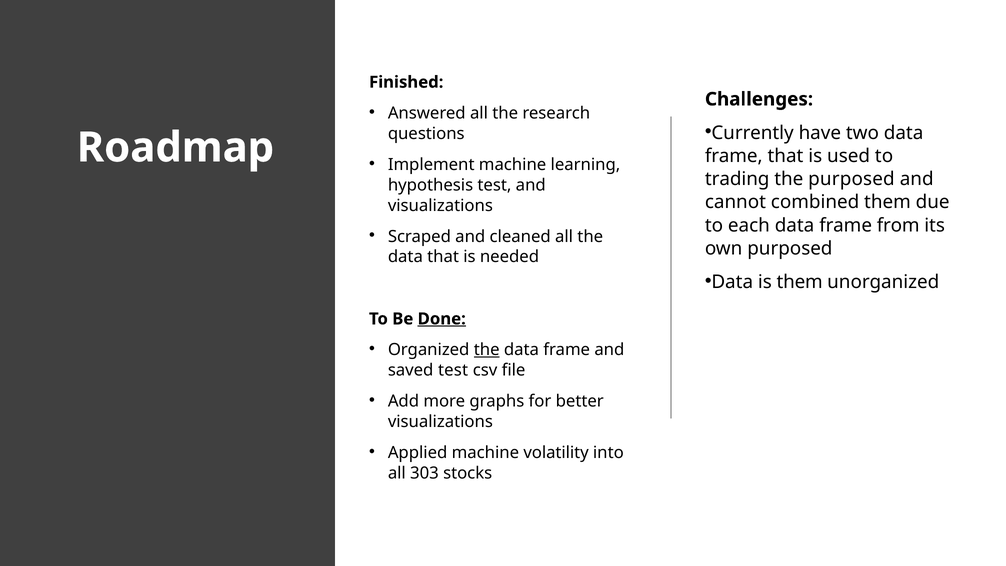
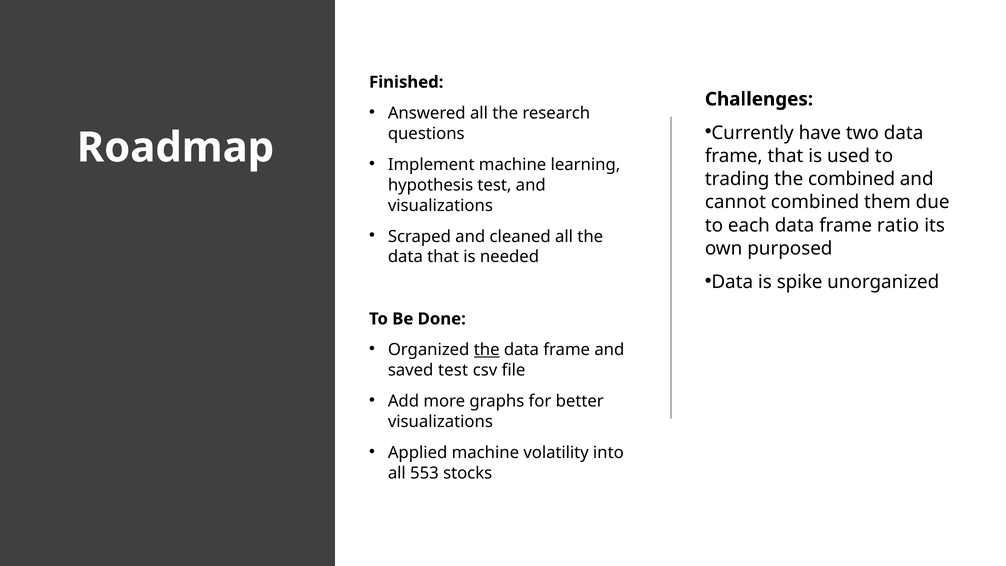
the purposed: purposed -> combined (852, 179)
from: from -> ratio (898, 225)
is them: them -> spike (800, 282)
Done underline: present -> none (442, 319)
303: 303 -> 553 (424, 473)
